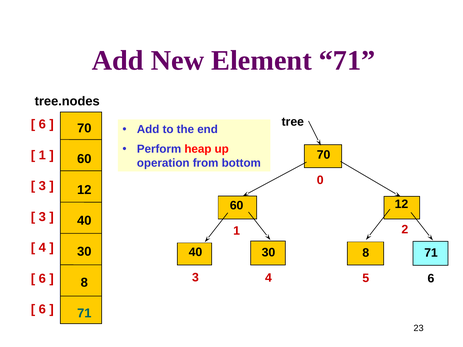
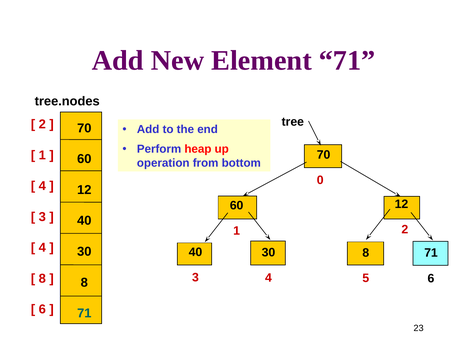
6: 6 -> 2 (42, 124)
3: 3 -> 4 (42, 186)
6: 6 -> 8 (42, 279)
